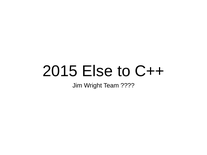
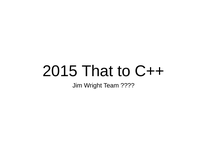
Else: Else -> That (97, 71)
